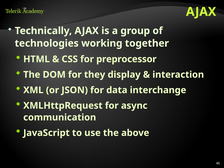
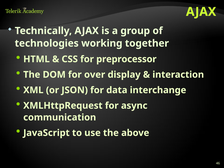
they: they -> over (95, 75)
